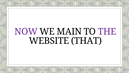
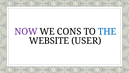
MAIN: MAIN -> CONS (69, 31)
THE colour: purple -> blue (107, 31)
THAT: THAT -> USER (86, 41)
